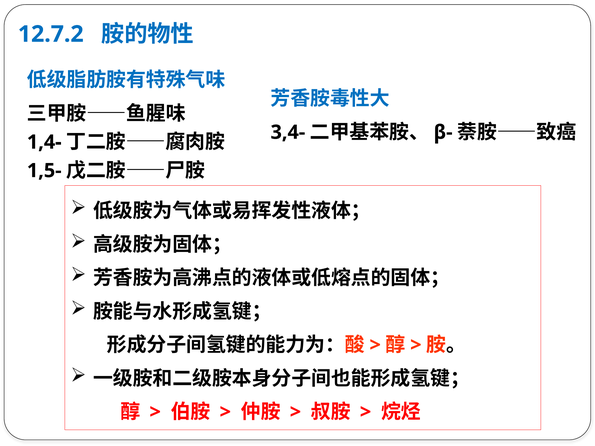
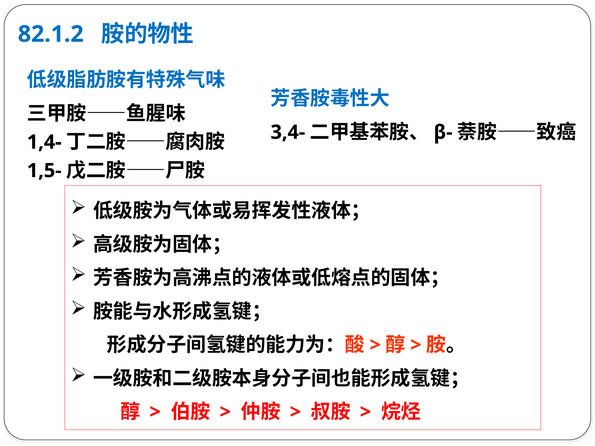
12.7.2: 12.7.2 -> 82.1.2 (51, 34)
